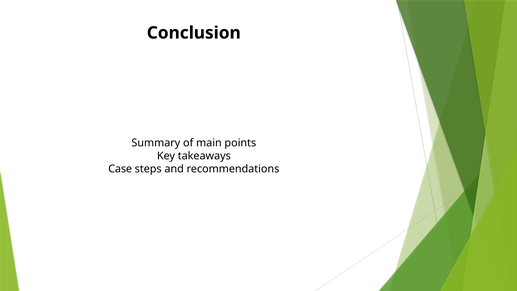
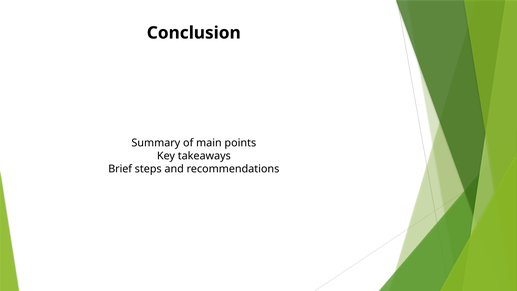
Case: Case -> Brief (120, 169)
